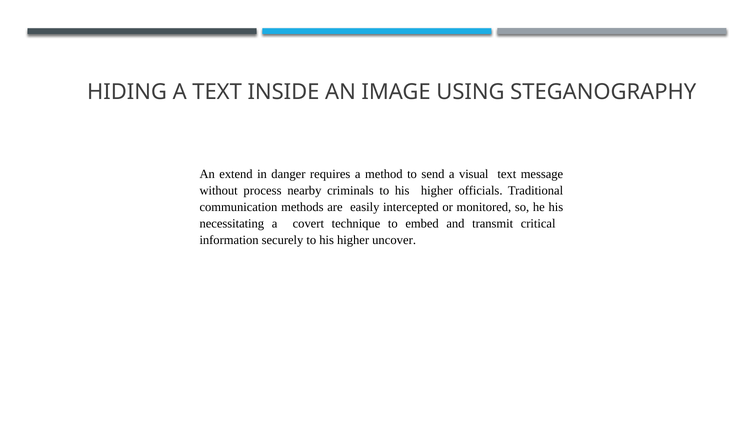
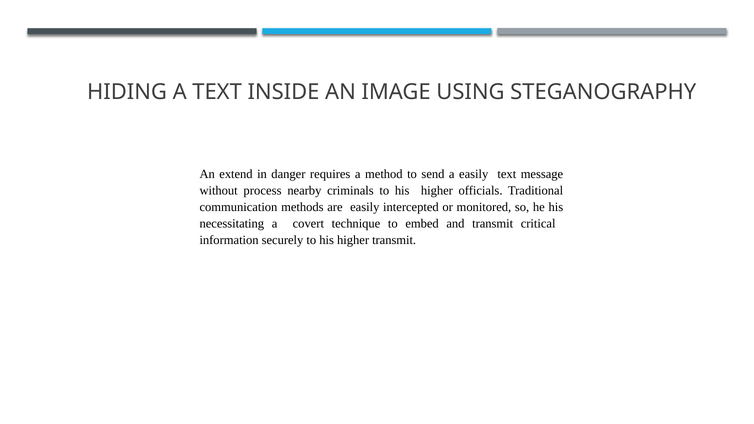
a visual: visual -> easily (474, 174)
higher uncover: uncover -> transmit (394, 240)
